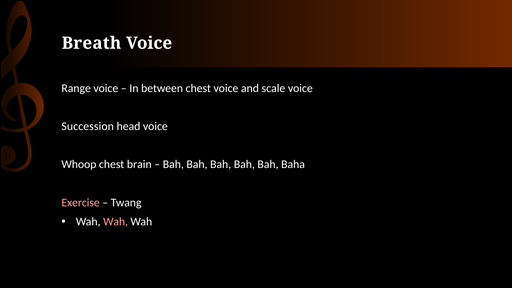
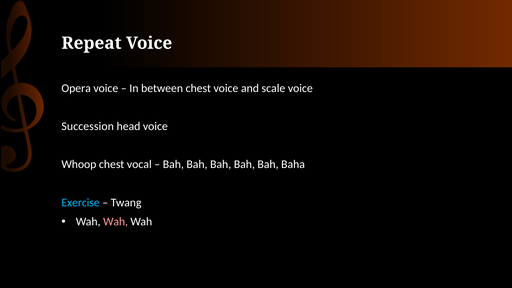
Breath: Breath -> Repeat (91, 43)
Range: Range -> Opera (76, 88)
brain: brain -> vocal (139, 164)
Exercise colour: pink -> light blue (81, 203)
